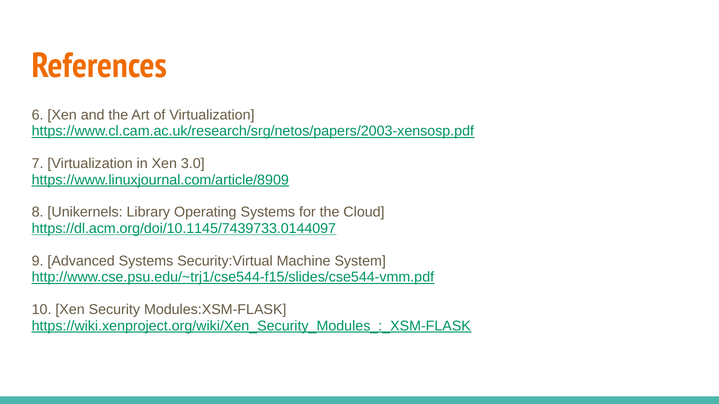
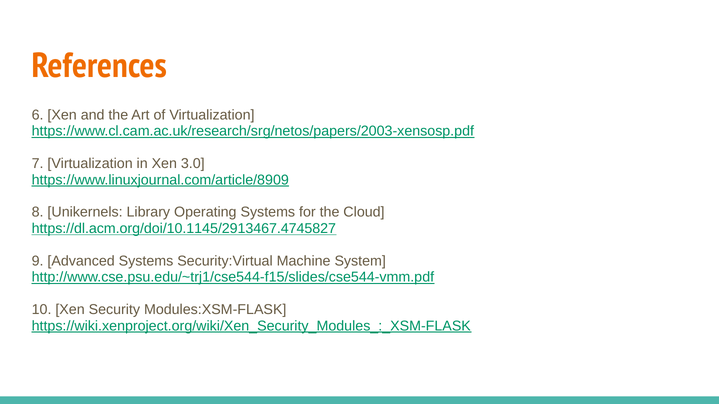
https://dl.acm.org/doi/10.1145/7439733.0144097: https://dl.acm.org/doi/10.1145/7439733.0144097 -> https://dl.acm.org/doi/10.1145/2913467.4745827 (184, 229)
